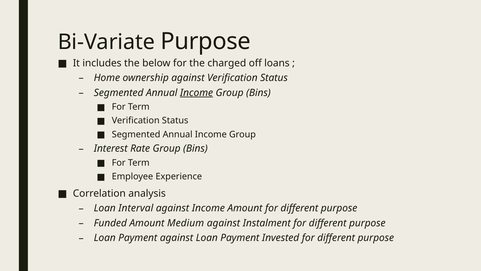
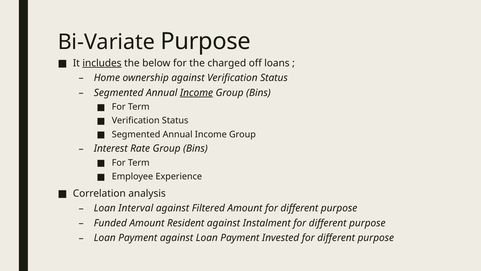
includes underline: none -> present (102, 63)
against Income: Income -> Filtered (208, 208)
Medium: Medium -> Resident (186, 223)
